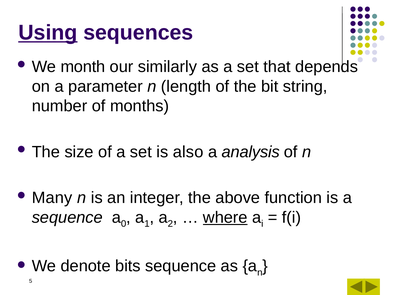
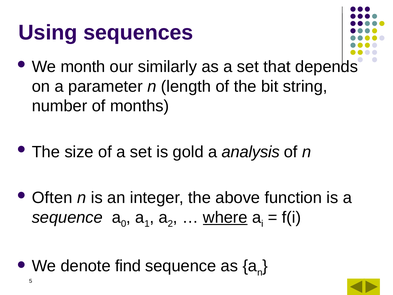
Using underline: present -> none (48, 33)
also: also -> gold (188, 152)
Many: Many -> Often (52, 198)
bits: bits -> find (128, 266)
